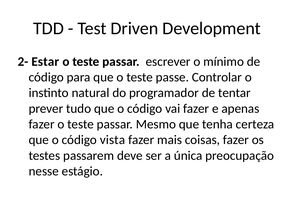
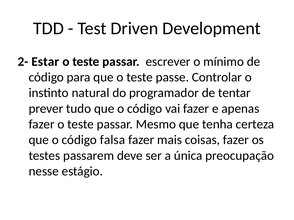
vista: vista -> falsa (113, 140)
